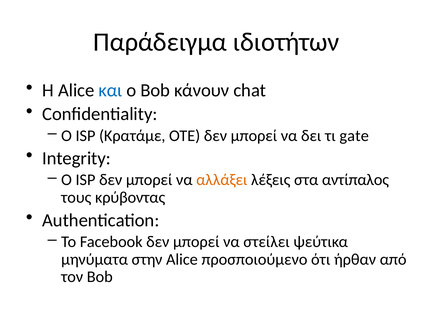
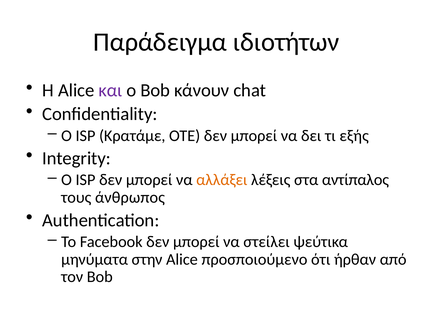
και colour: blue -> purple (111, 90)
gate: gate -> εξής (354, 136)
κρύβοντας: κρύβοντας -> άνθρωπος (130, 197)
